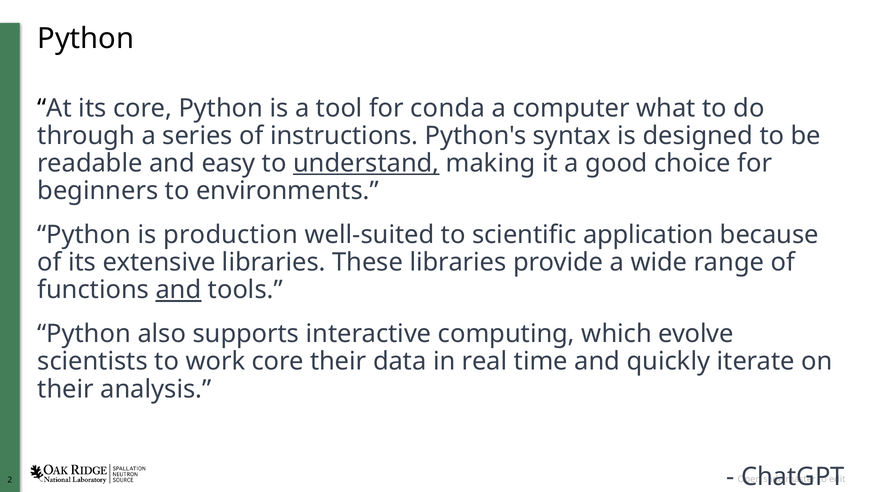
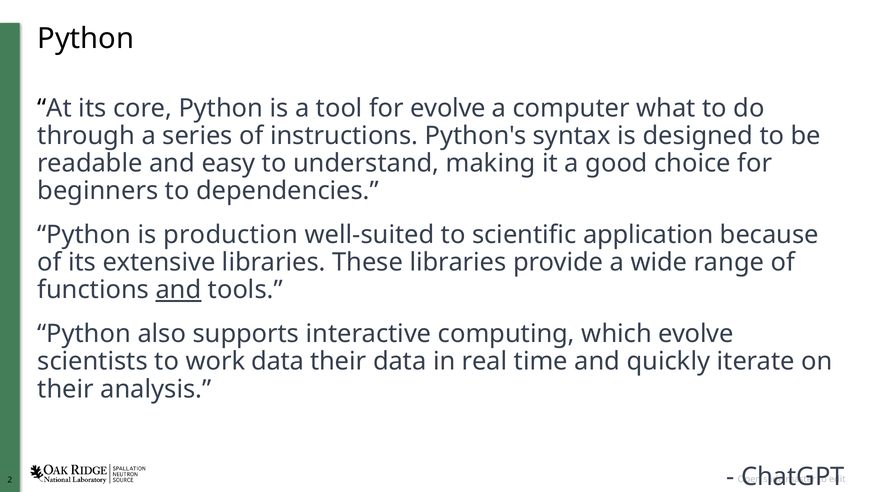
for conda: conda -> evolve (448, 108)
understand underline: present -> none (366, 163)
environments: environments -> dependencies (287, 191)
work core: core -> data (278, 362)
